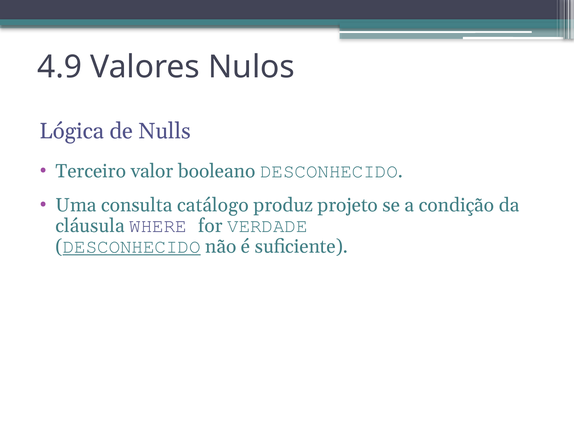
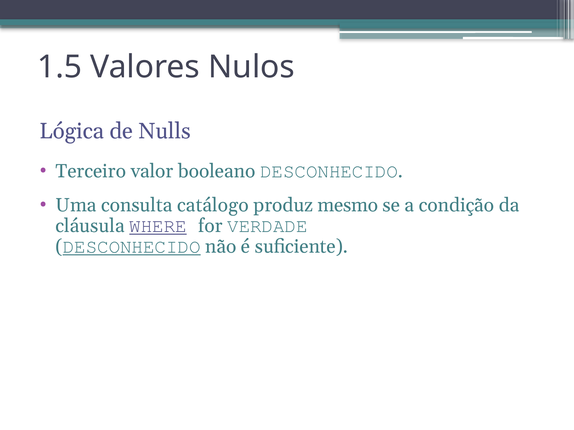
4.9: 4.9 -> 1.5 (60, 67)
projeto: projeto -> mesmo (348, 206)
WHERE underline: none -> present (158, 226)
